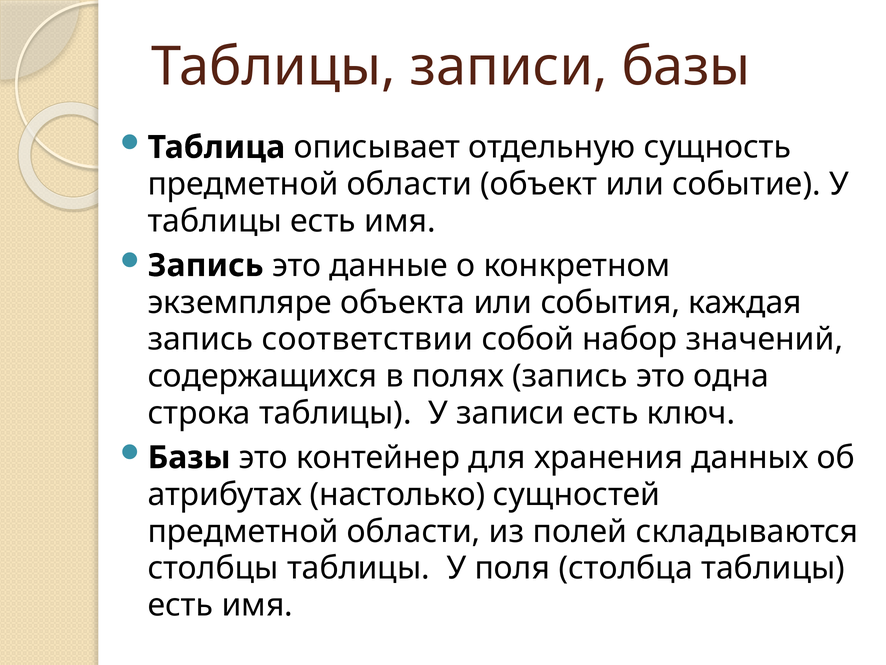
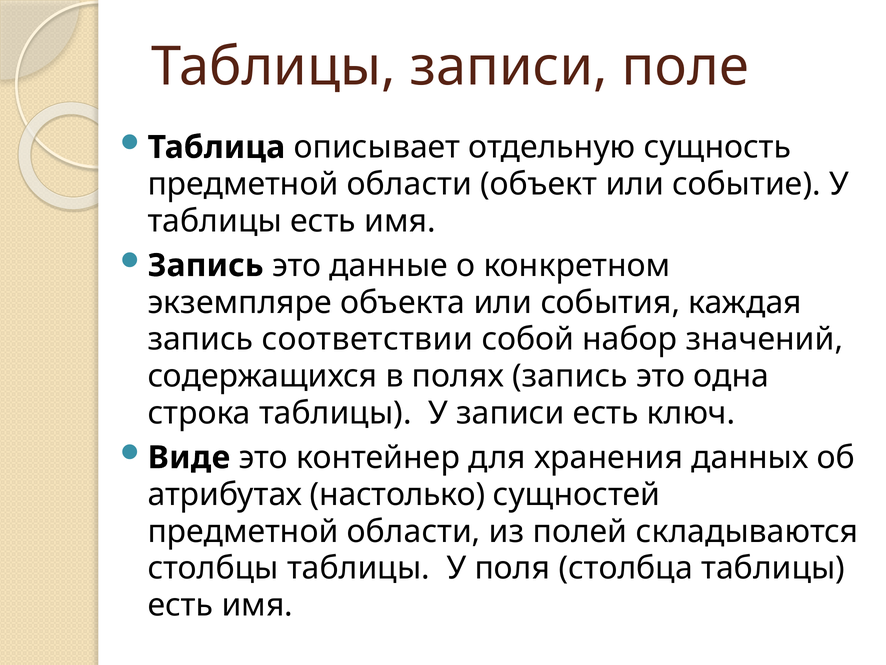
записи базы: базы -> поле (685, 67)
Базы: Базы -> Виде (189, 457)
